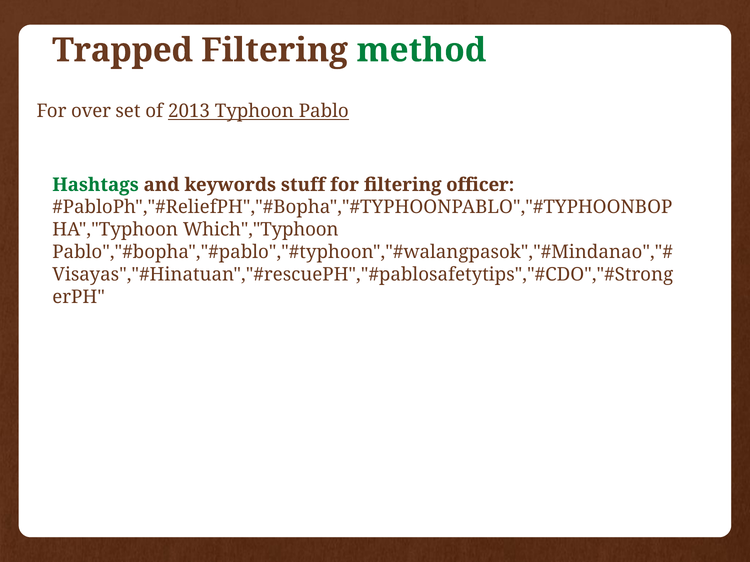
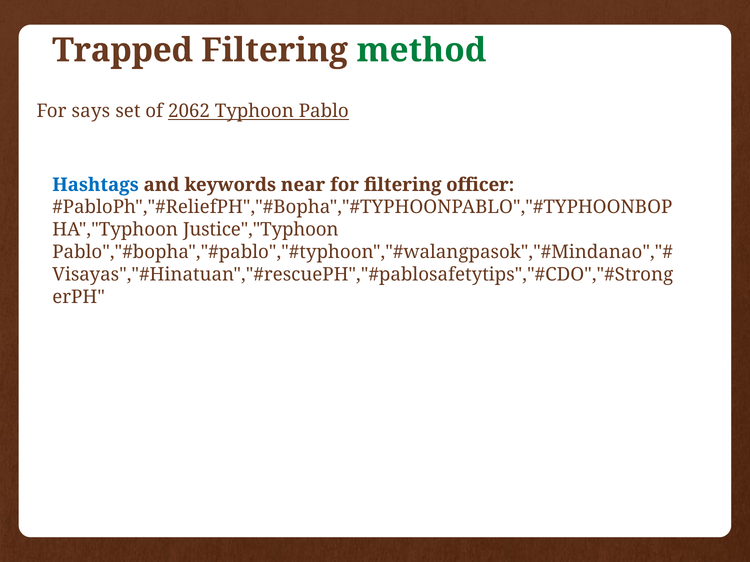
over: over -> says (91, 111)
2013: 2013 -> 2062 (189, 111)
Hashtags colour: green -> blue (96, 185)
stuff: stuff -> near (303, 185)
Which","Typhoon: Which","Typhoon -> Justice","Typhoon (261, 230)
